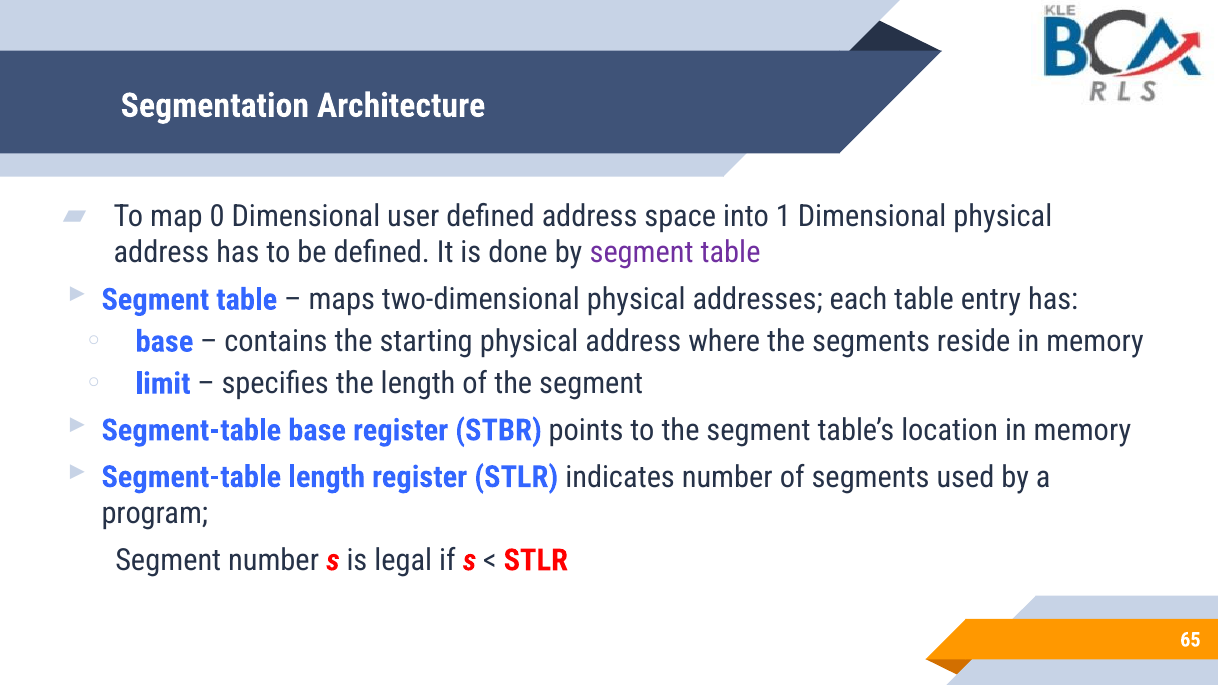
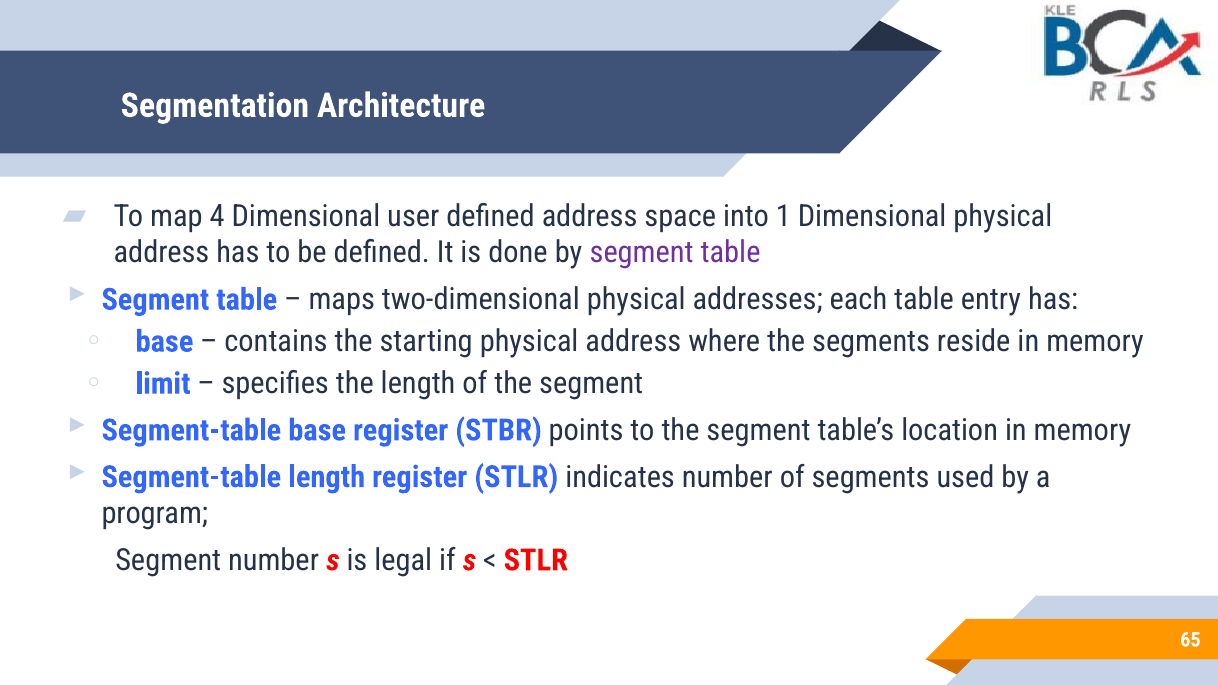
0: 0 -> 4 (217, 216)
